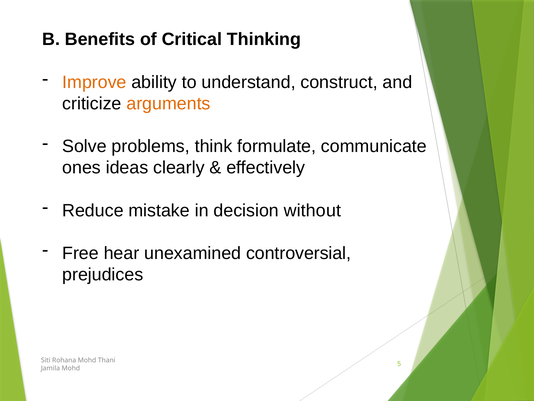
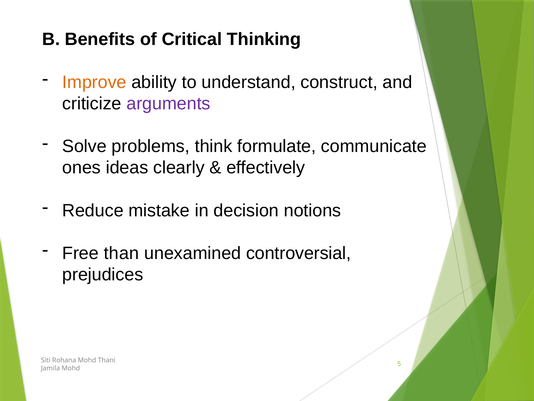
arguments colour: orange -> purple (169, 103)
without: without -> notions (312, 210)
hear: hear -> than (121, 253)
